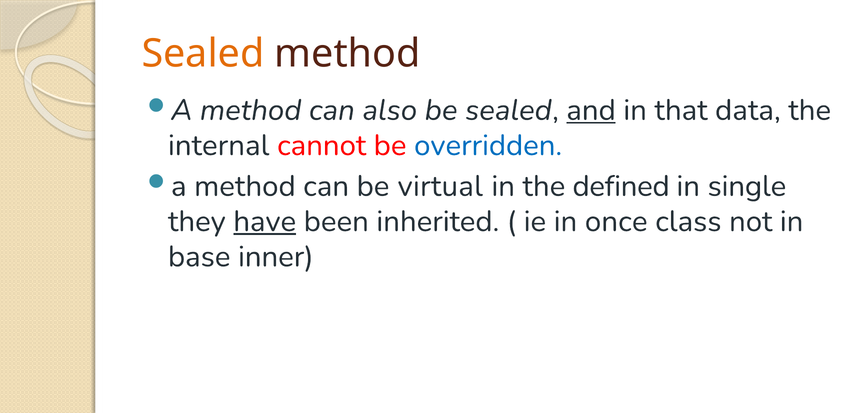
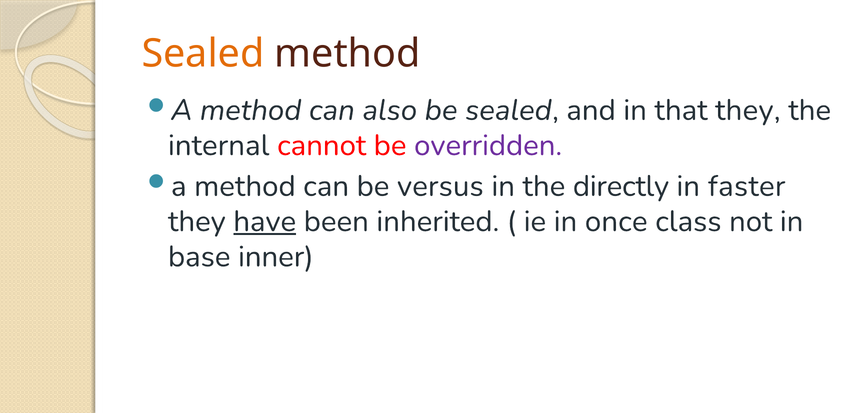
and underline: present -> none (591, 110)
that data: data -> they (748, 110)
overridden colour: blue -> purple (488, 146)
virtual: virtual -> versus (440, 186)
defined: defined -> directly (621, 186)
single: single -> faster (747, 186)
